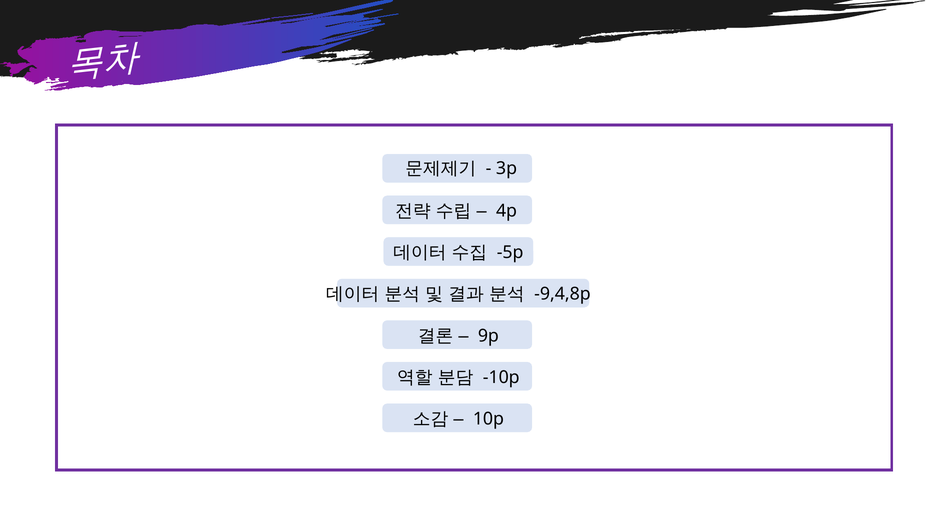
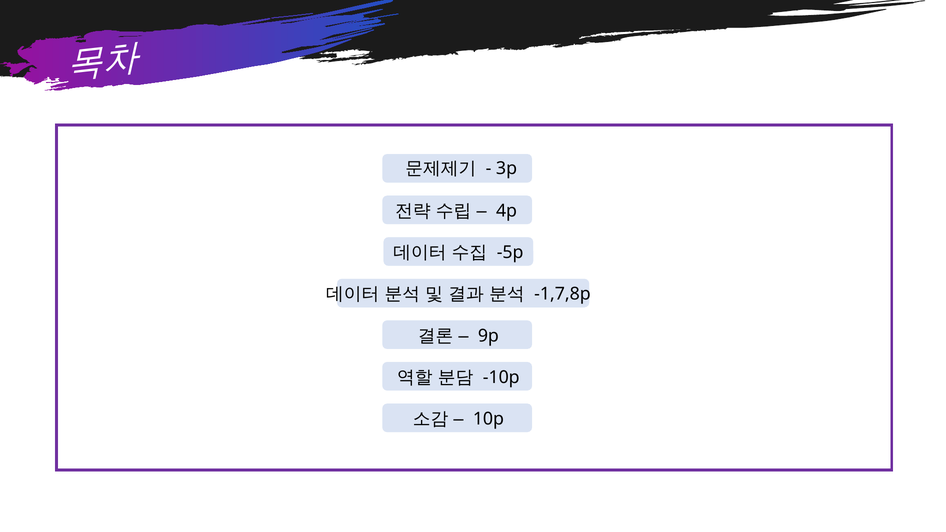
-9,4,8p: -9,4,8p -> -1,7,8p (562, 294)
